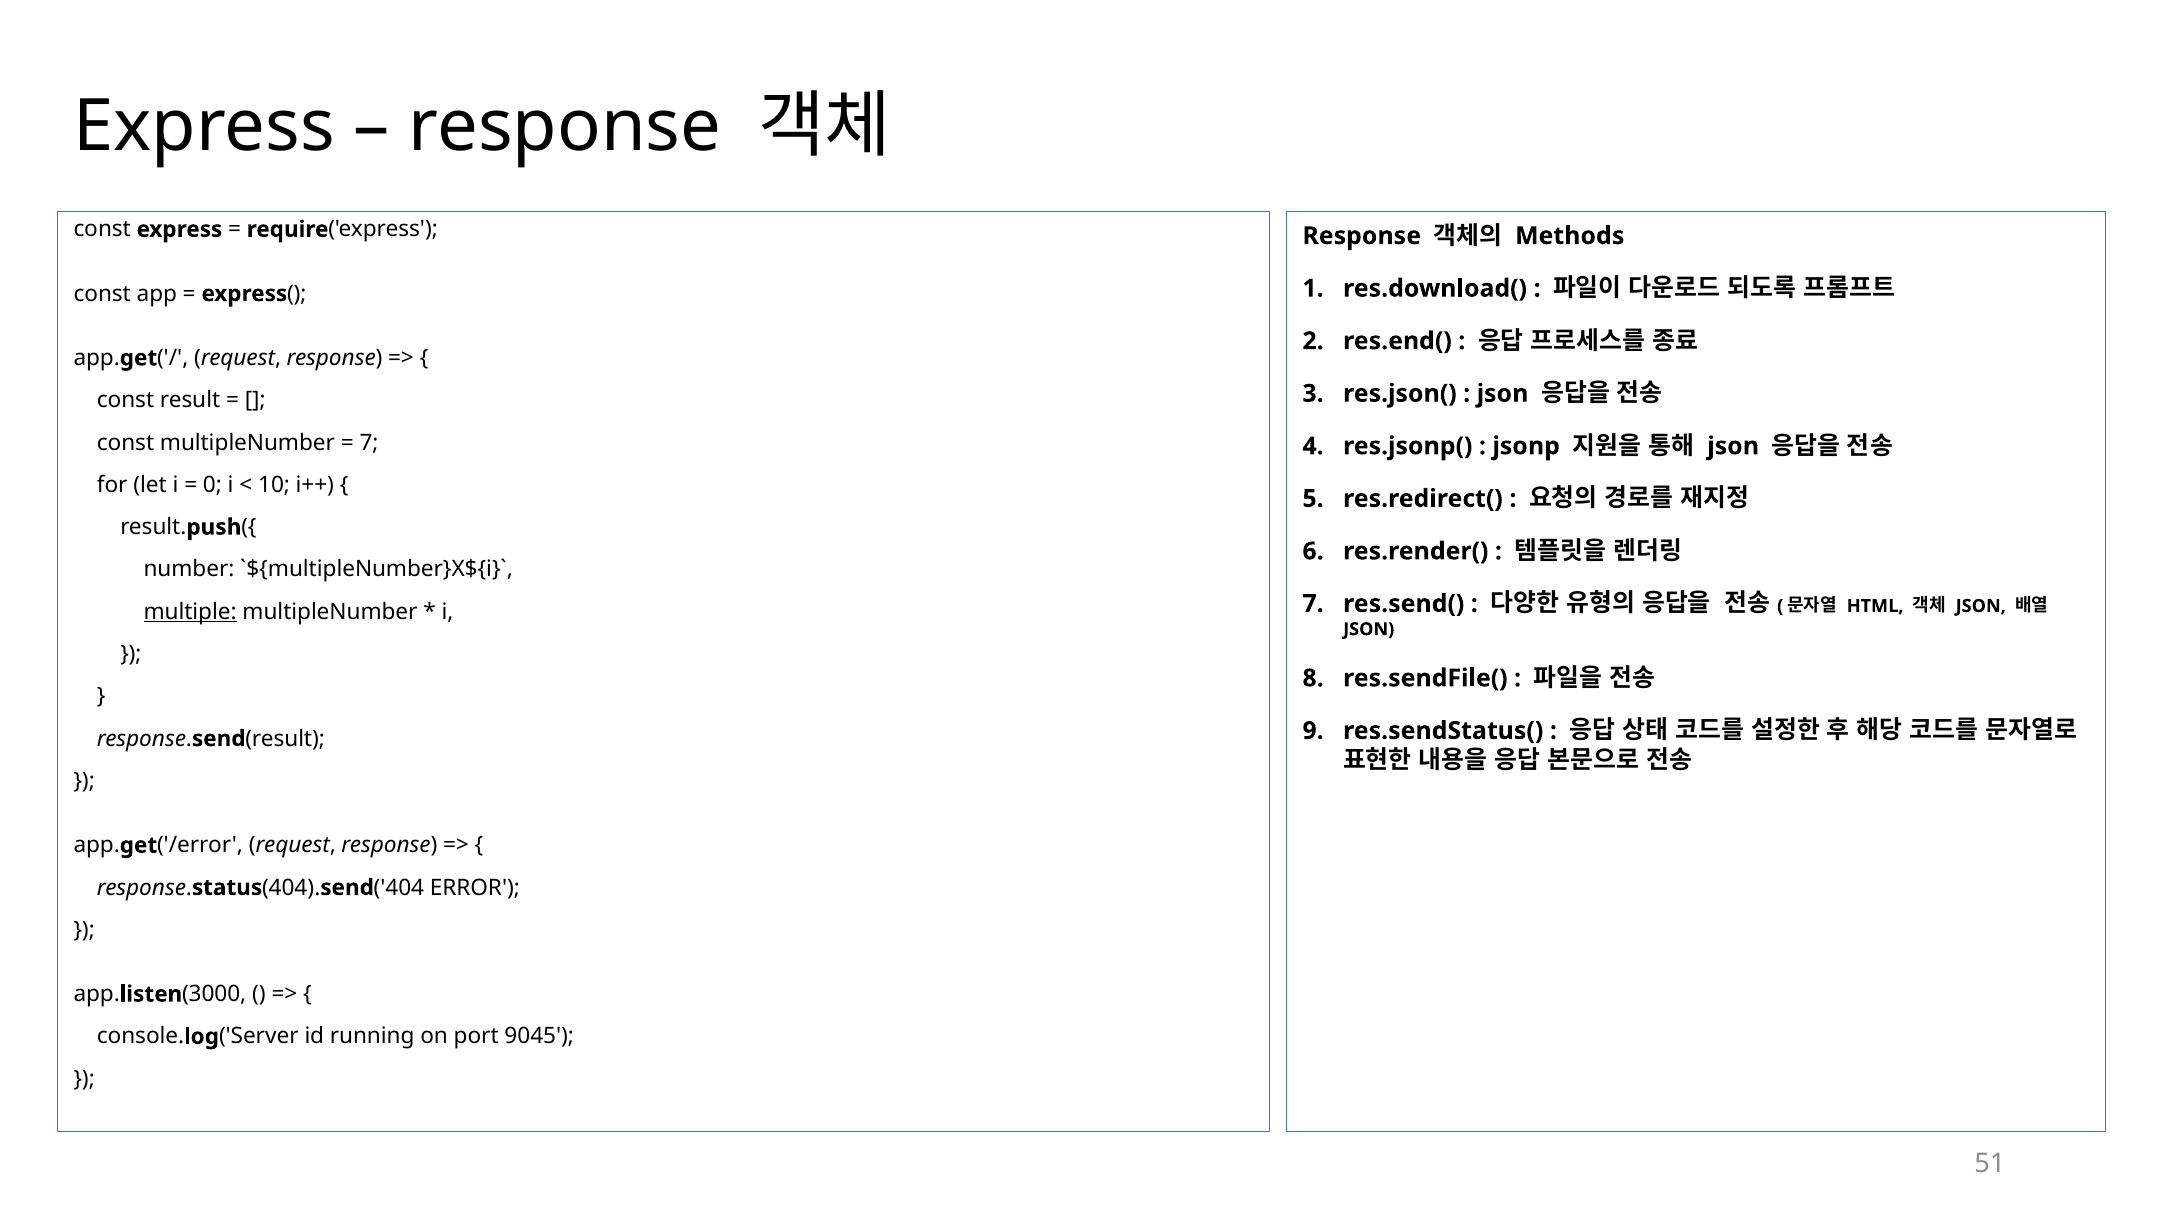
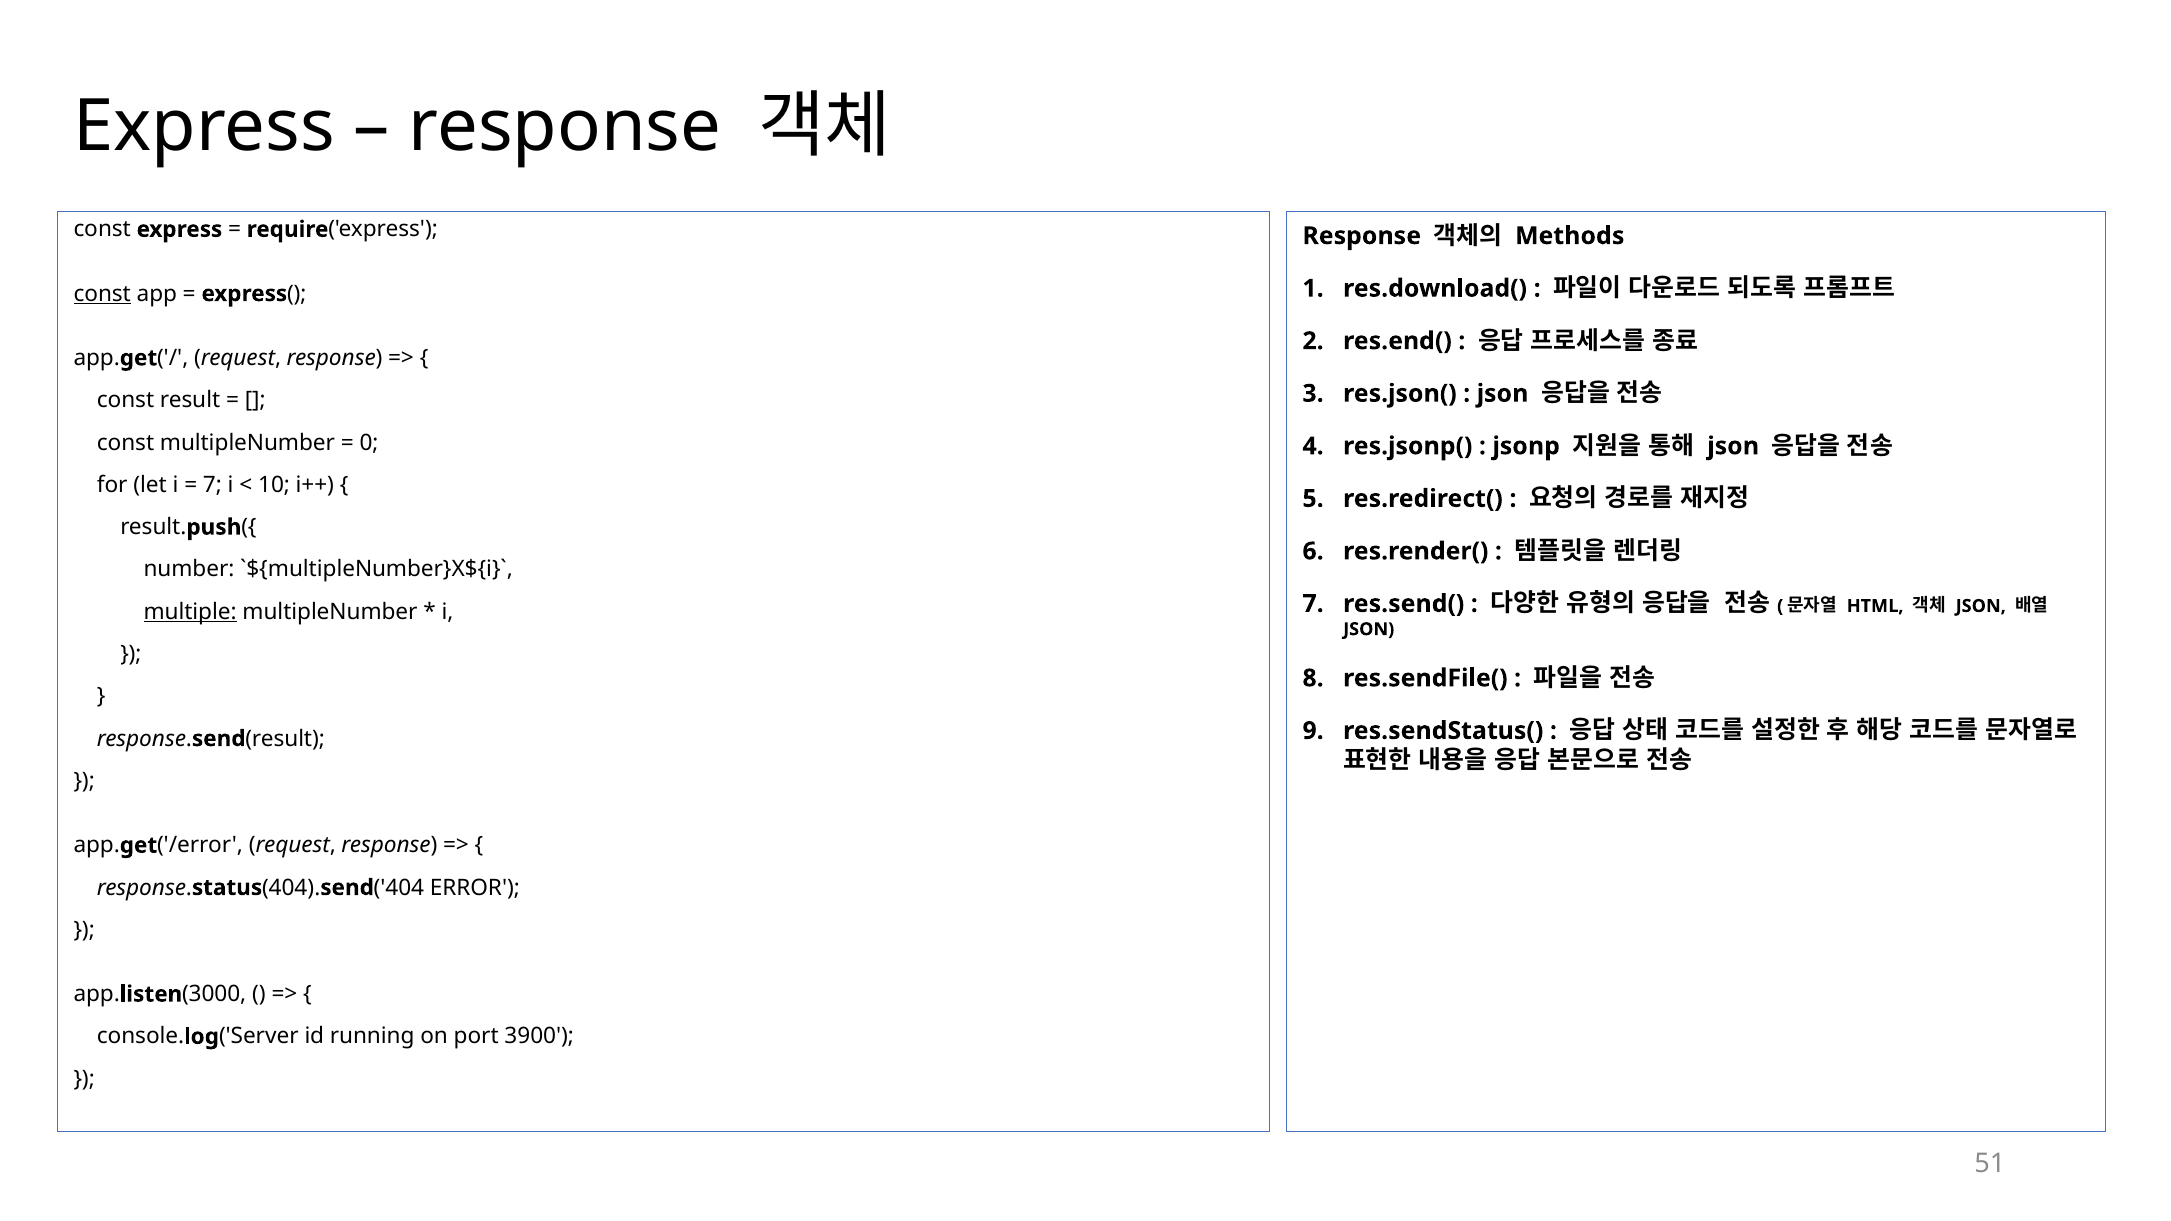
const underline: none -> present (102, 294)
7: 7 -> 0 (369, 443)
0: 0 -> 7 (212, 485)
9045: 9045 -> 3900 (539, 1037)
